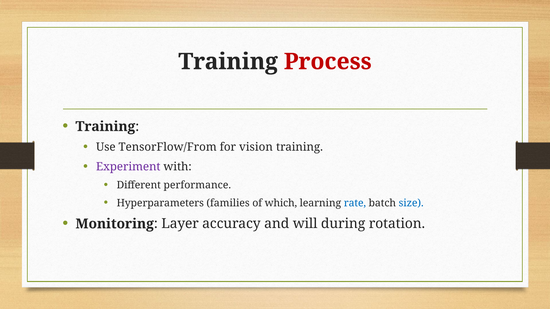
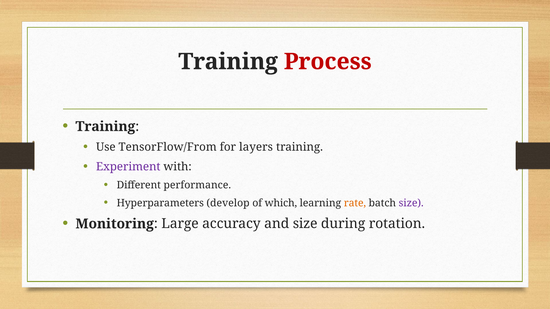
vision: vision -> layers (256, 147)
families: families -> develop (228, 203)
rate colour: blue -> orange (355, 203)
size colour: blue -> purple (411, 203)
Layer: Layer -> Large (180, 224)
and will: will -> size (305, 224)
